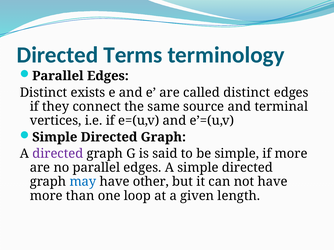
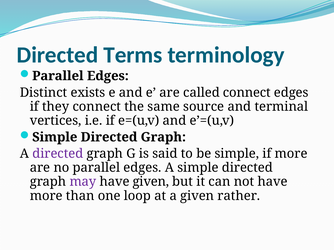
called distinct: distinct -> connect (247, 93)
may colour: blue -> purple (83, 182)
have other: other -> given (151, 182)
length: length -> rather (239, 196)
